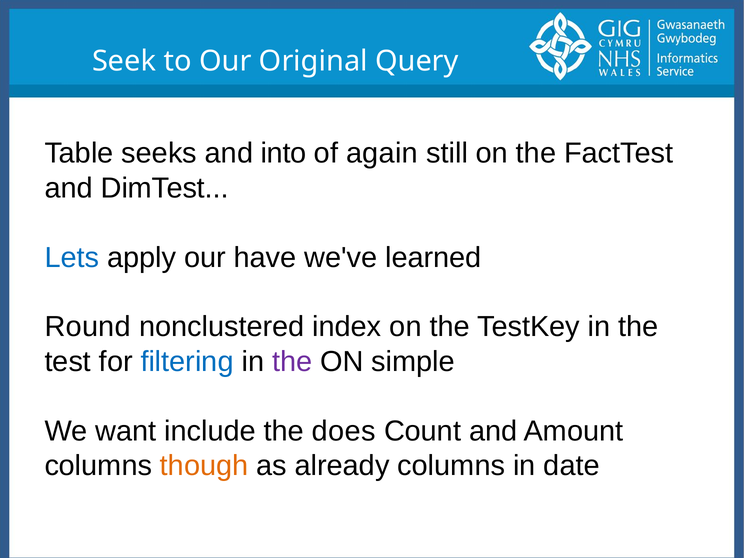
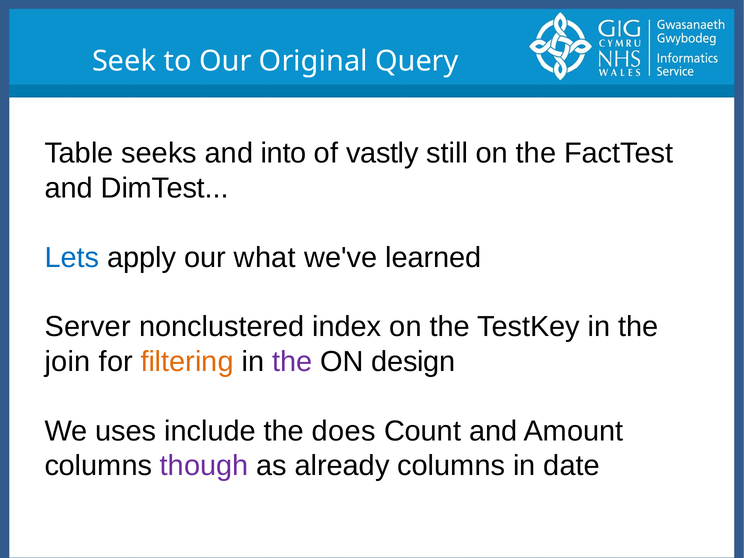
again: again -> vastly (382, 153)
have: have -> what (265, 257)
Round: Round -> Server (88, 327)
test: test -> join (68, 362)
filtering colour: blue -> orange (187, 362)
simple: simple -> design (413, 362)
want: want -> uses (126, 431)
though colour: orange -> purple (204, 466)
